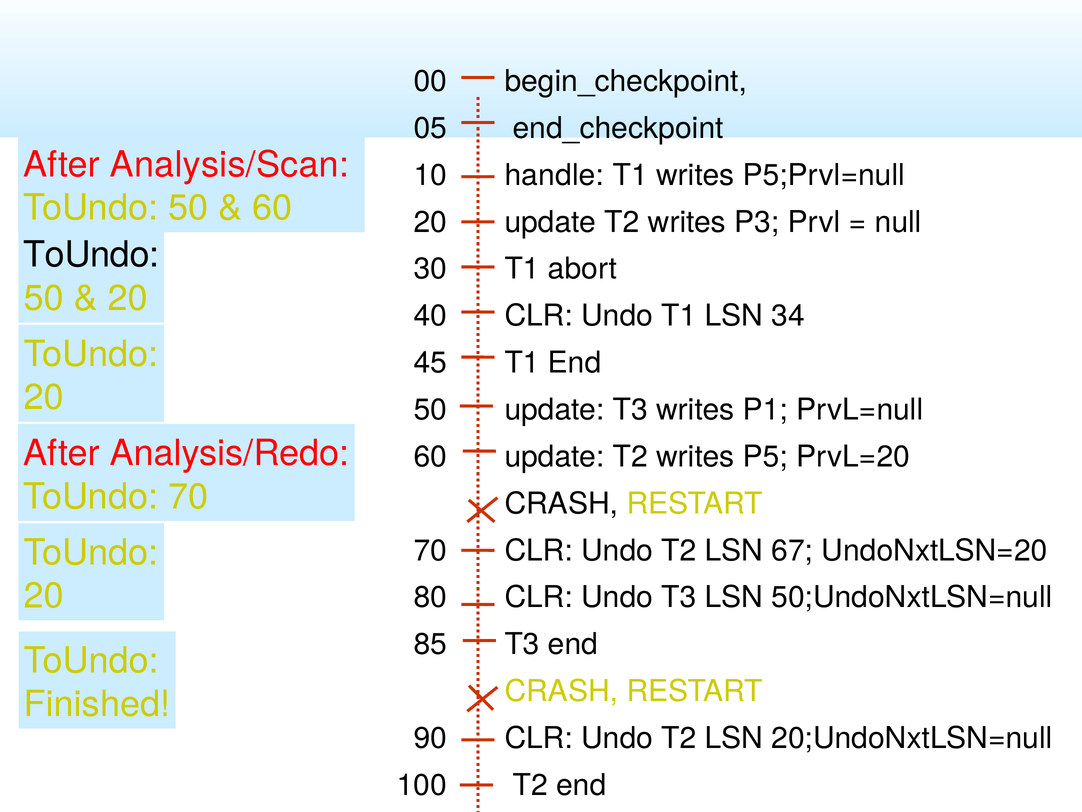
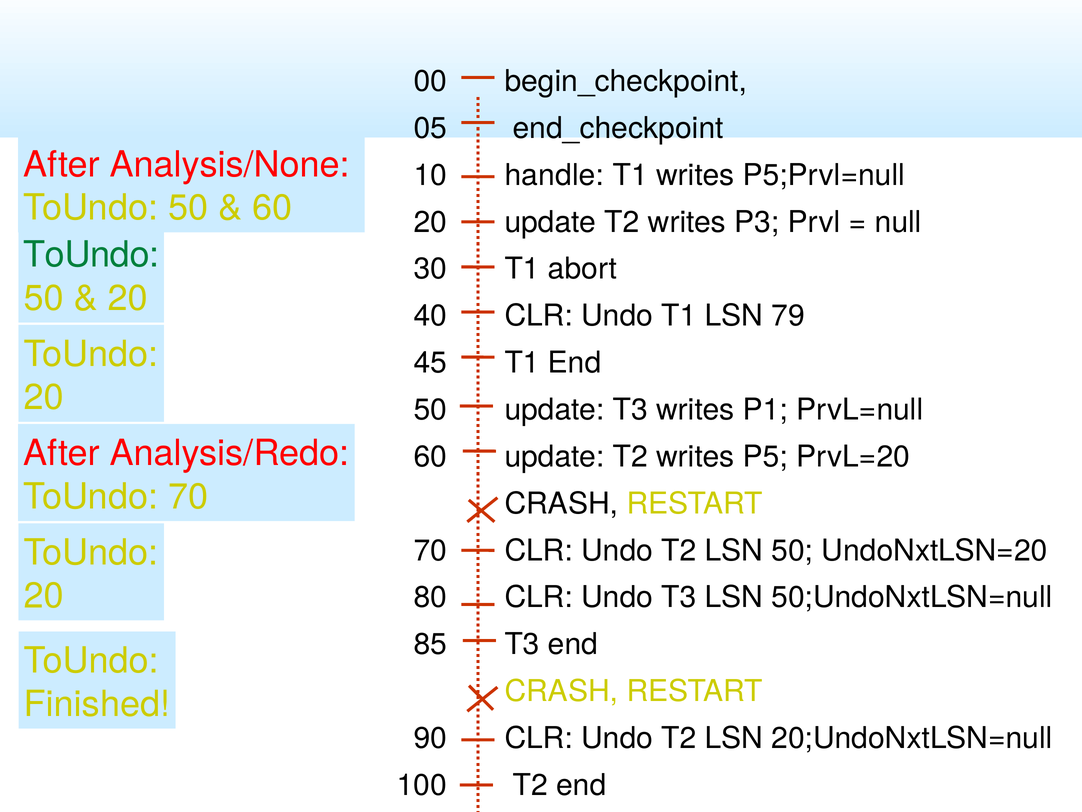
Analysis/Scan: Analysis/Scan -> Analysis/None (230, 165)
ToUndo colour: black -> green (91, 255)
34: 34 -> 79 (788, 316)
LSN 67: 67 -> 50 (792, 550)
